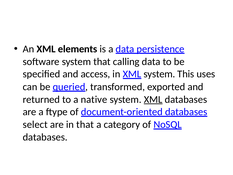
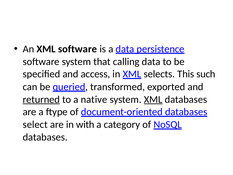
XML elements: elements -> software (78, 49)
system: system -> selects (159, 74)
uses: uses -> such (206, 74)
returned underline: none -> present (41, 99)
in that: that -> with (85, 124)
